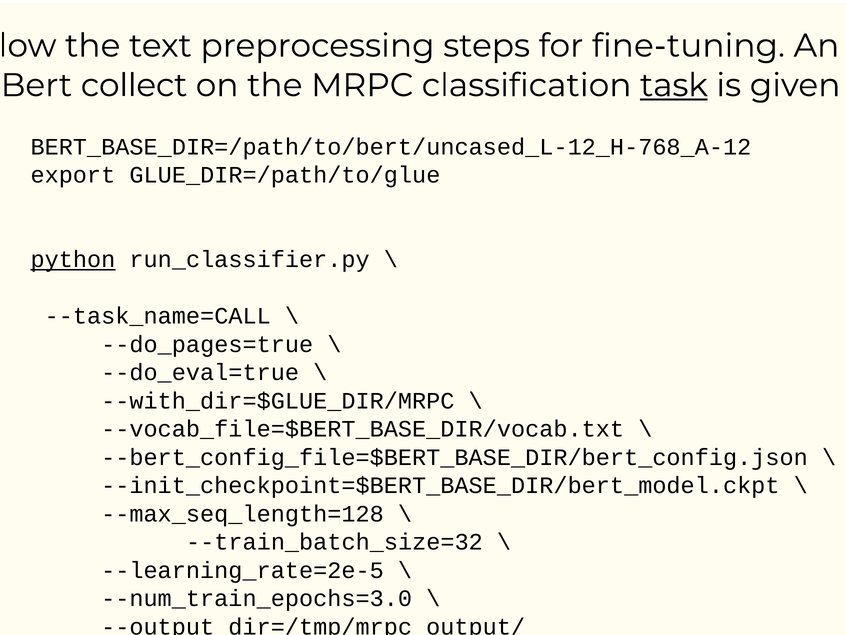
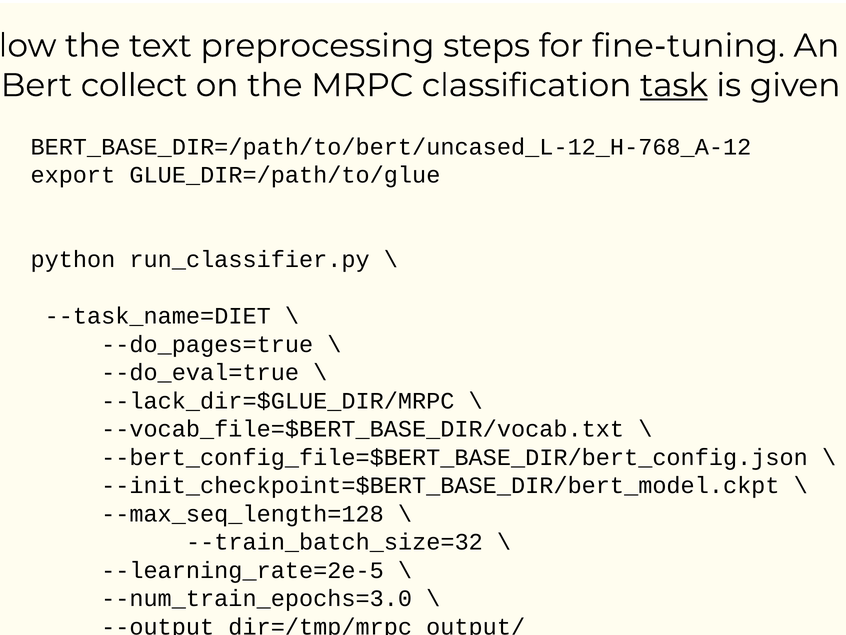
python underline: present -> none (73, 260)
--task_name=CALL: --task_name=CALL -> --task_name=DIET (158, 316)
--with_dir=$GLUE_DIR/MRPC: --with_dir=$GLUE_DIR/MRPC -> --lack_dir=$GLUE_DIR/MRPC (278, 401)
